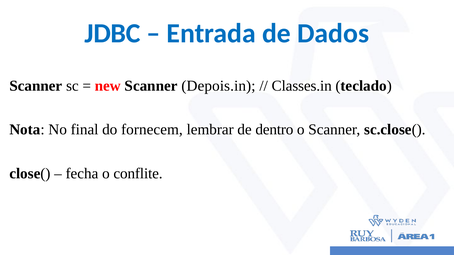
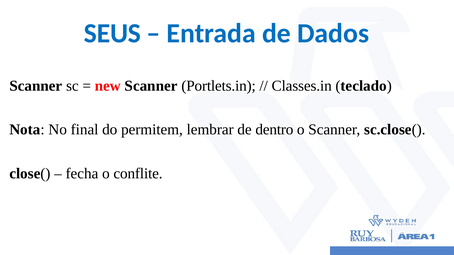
JDBC: JDBC -> SEUS (112, 33)
Depois.in: Depois.in -> Portlets.in (219, 86)
fornecem: fornecem -> permitem (152, 130)
